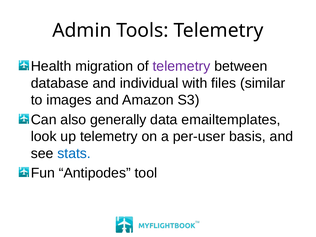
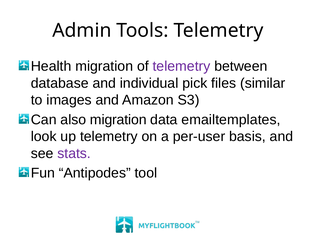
with: with -> pick (195, 83)
also generally: generally -> migration (118, 120)
stats colour: blue -> purple (74, 153)
